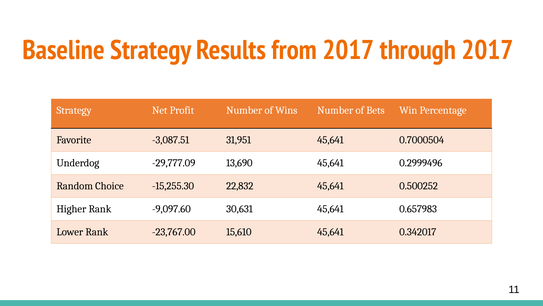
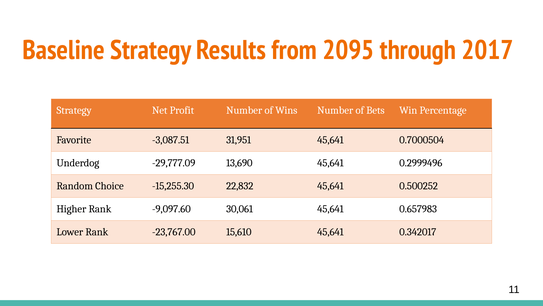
from 2017: 2017 -> 2095 (348, 50)
30,631: 30,631 -> 30,061 (240, 209)
